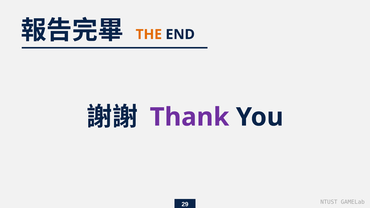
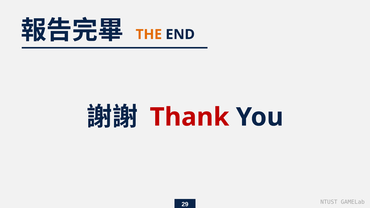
Thank colour: purple -> red (190, 117)
